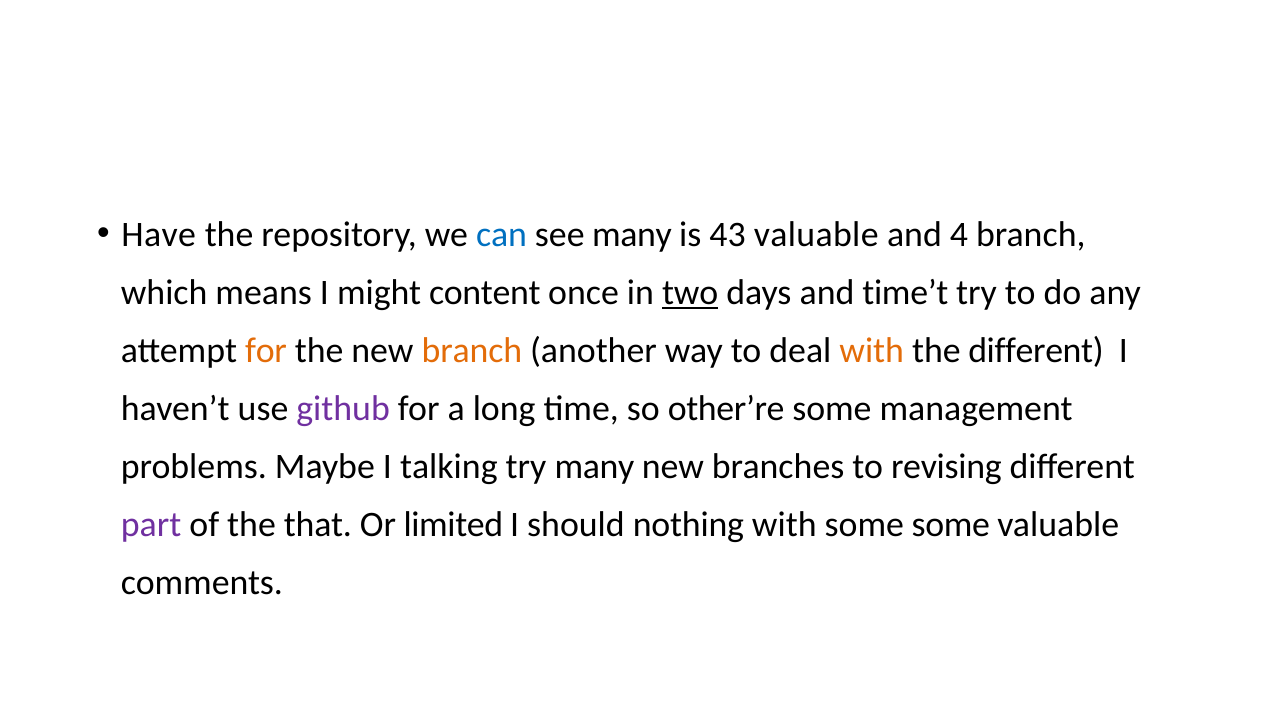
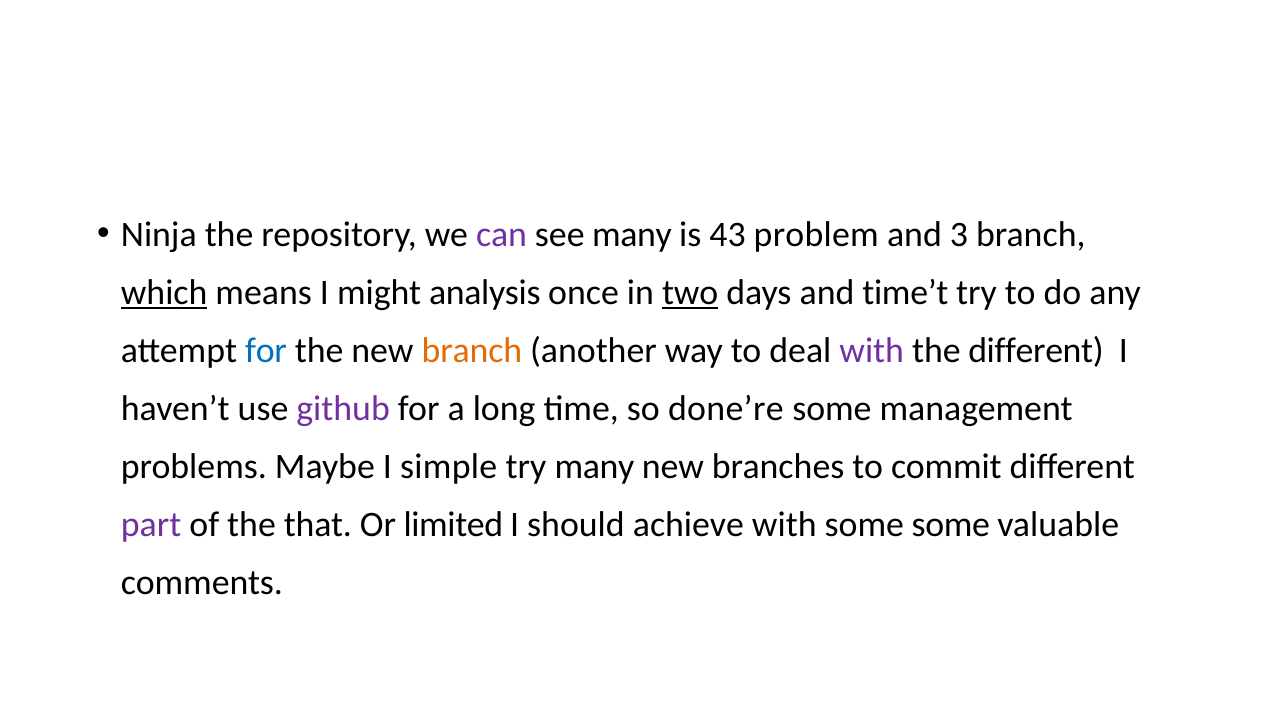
Have: Have -> Ninja (159, 234)
can colour: blue -> purple (502, 234)
43 valuable: valuable -> problem (816, 234)
4: 4 -> 3 (959, 234)
which underline: none -> present (164, 292)
content: content -> analysis (485, 292)
for colour: orange -> blue (266, 350)
with colour: orange -> purple (872, 350)
other’re: other’re -> done’re (726, 409)
talking: talking -> simple (449, 467)
revising: revising -> commit (946, 467)
nothing: nothing -> achieve (688, 525)
